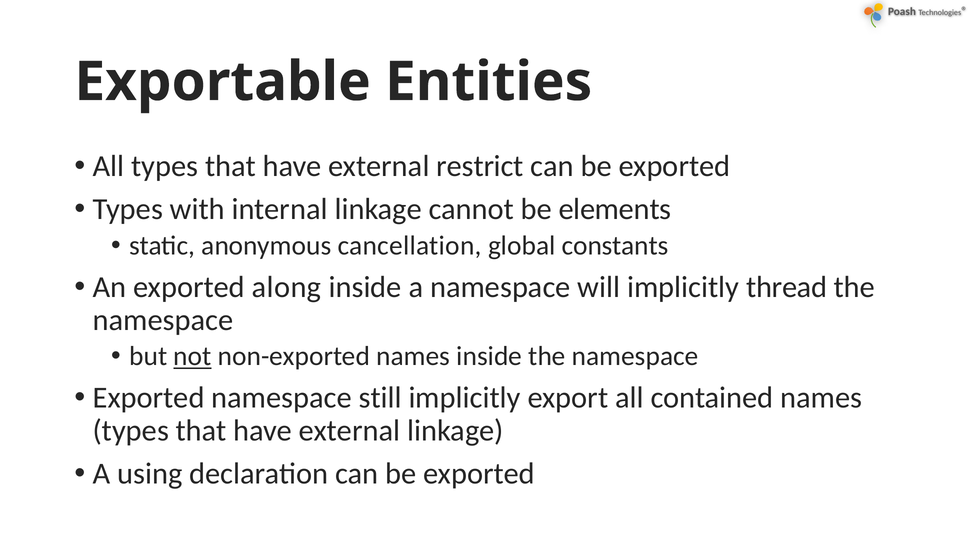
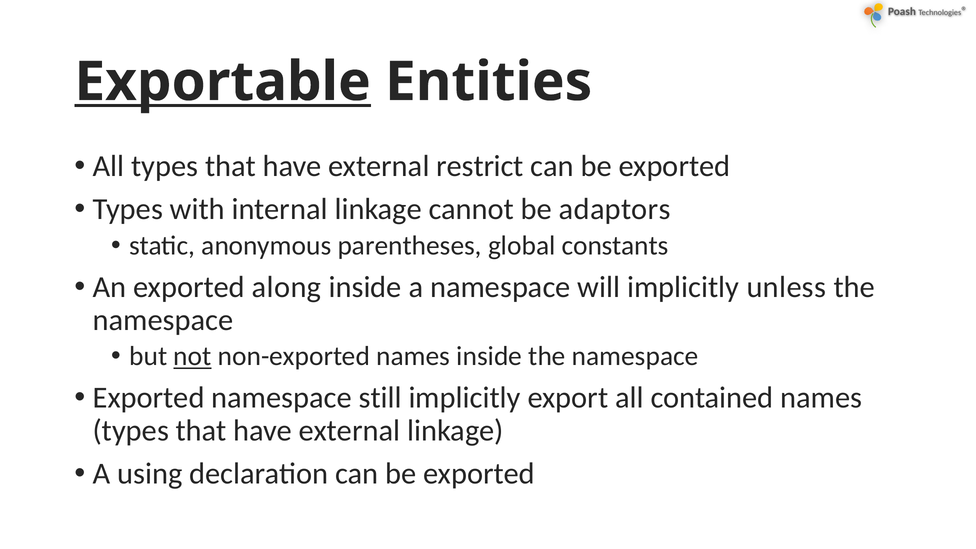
Exportable underline: none -> present (223, 82)
elements: elements -> adaptors (615, 209)
cancellation: cancellation -> parentheses (410, 246)
thread: thread -> unless (786, 287)
